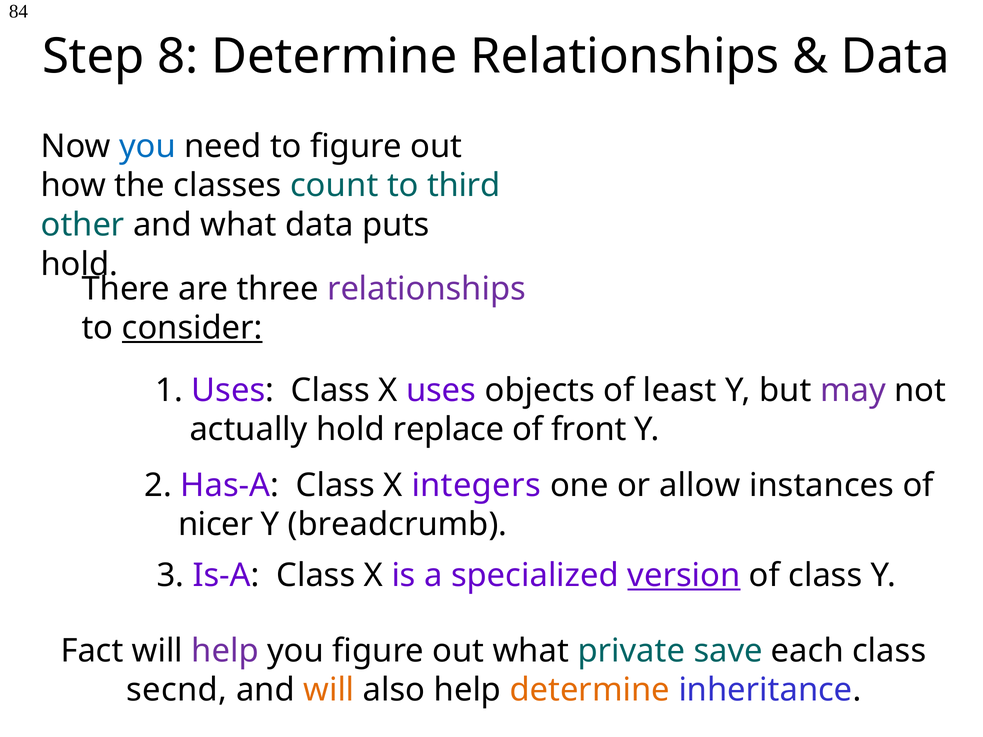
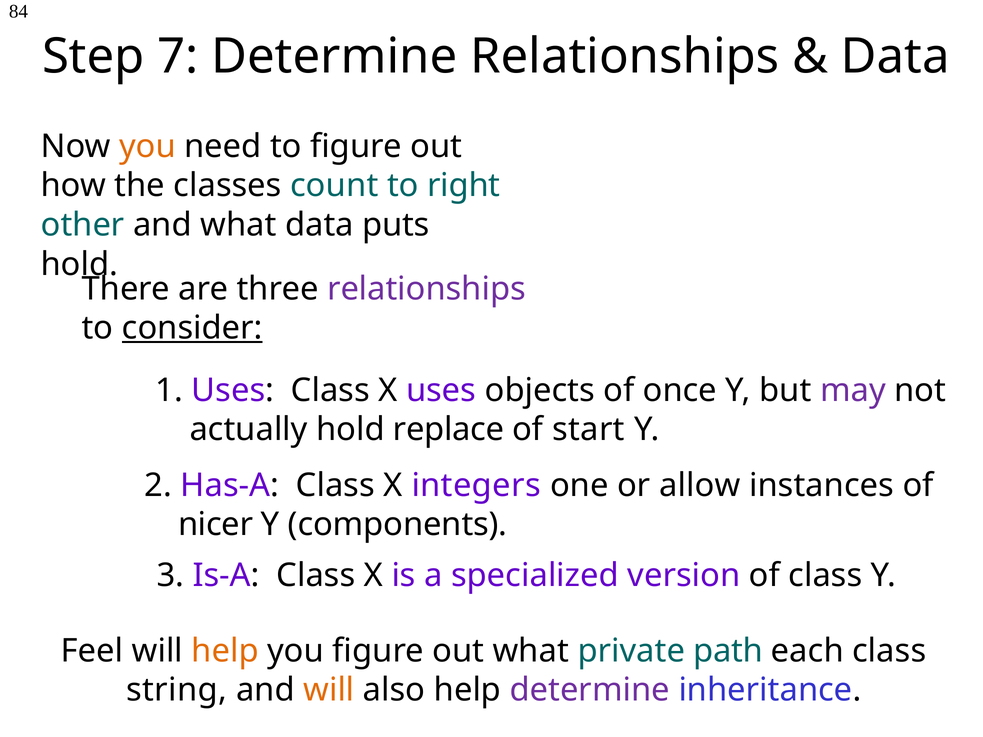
8: 8 -> 7 (178, 57)
you colour: blue -> orange (147, 146)
third: third -> right (464, 186)
least: least -> once (680, 390)
front: front -> start (588, 430)
breadcrumb: breadcrumb -> components (398, 525)
version underline: present -> none (684, 576)
Fact: Fact -> Feel (92, 651)
help colour: purple -> orange (225, 651)
save: save -> path (728, 651)
secnd: secnd -> string (177, 690)
determine colour: orange -> purple (590, 690)
